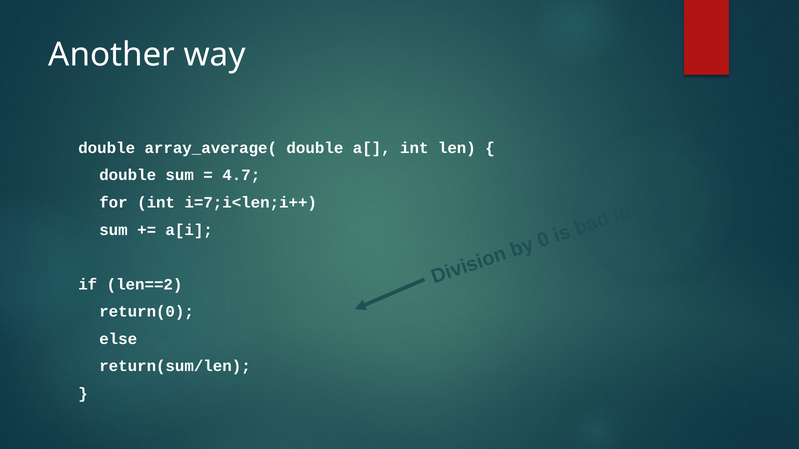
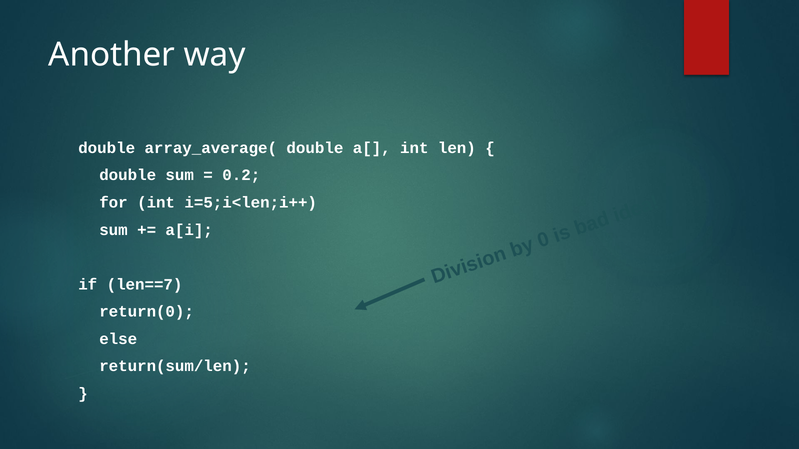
4.7: 4.7 -> 0.2 (241, 175)
i=7;i<len;i++: i=7;i<len;i++ -> i=5;i<len;i++ (251, 203)
len==2: len==2 -> len==7 (145, 285)
